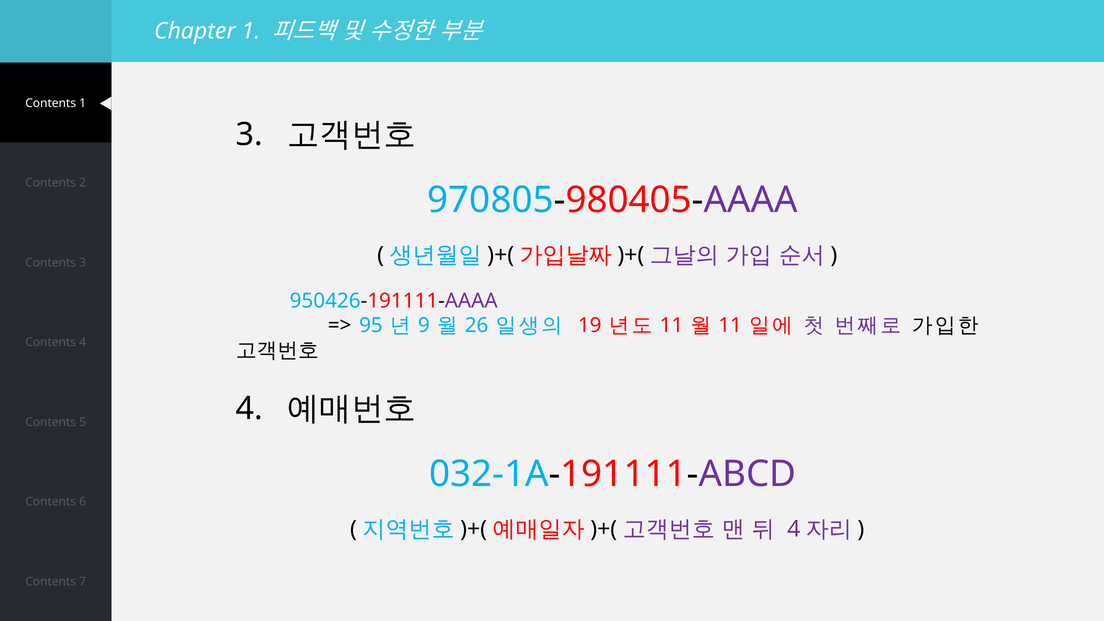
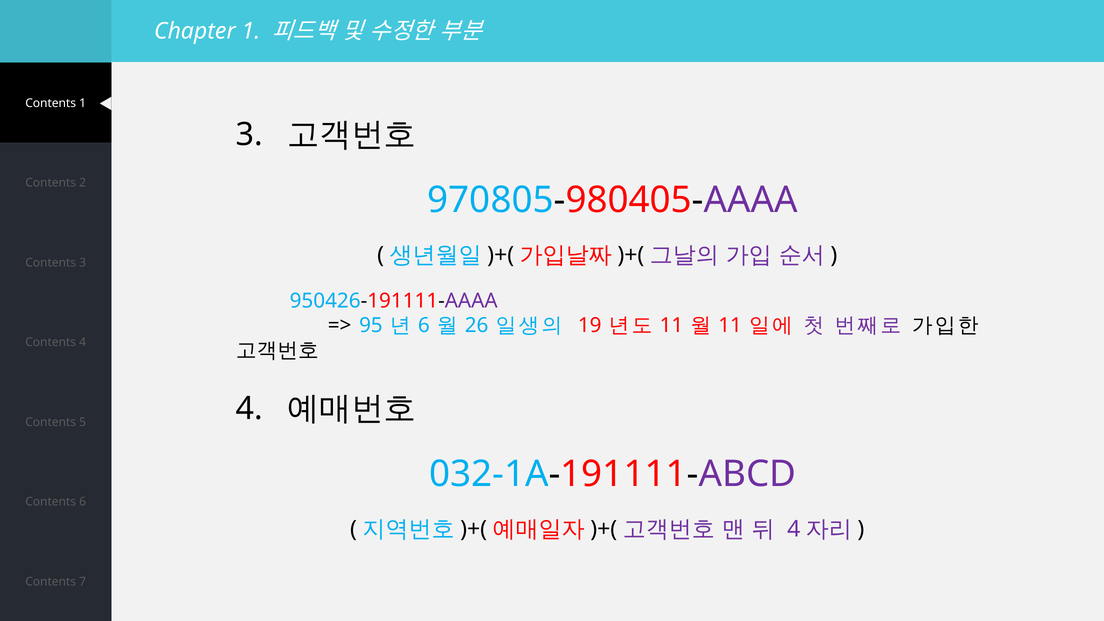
9: 9 -> 6 (424, 326)
